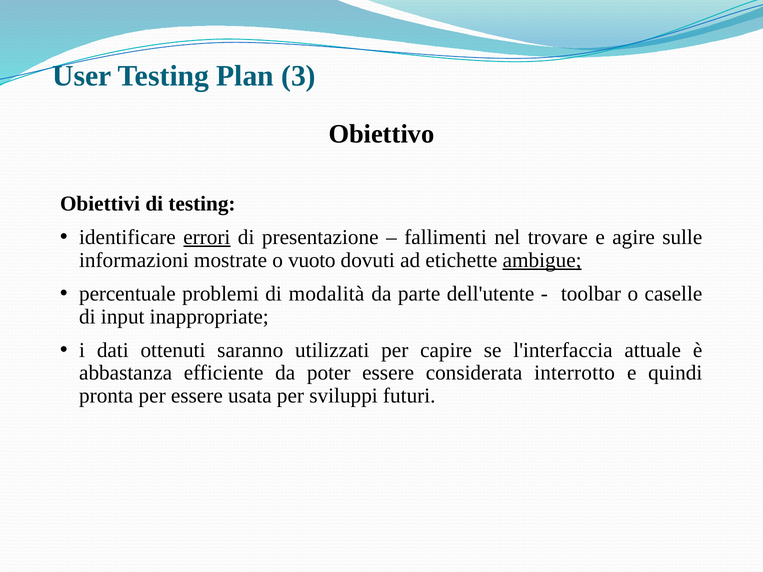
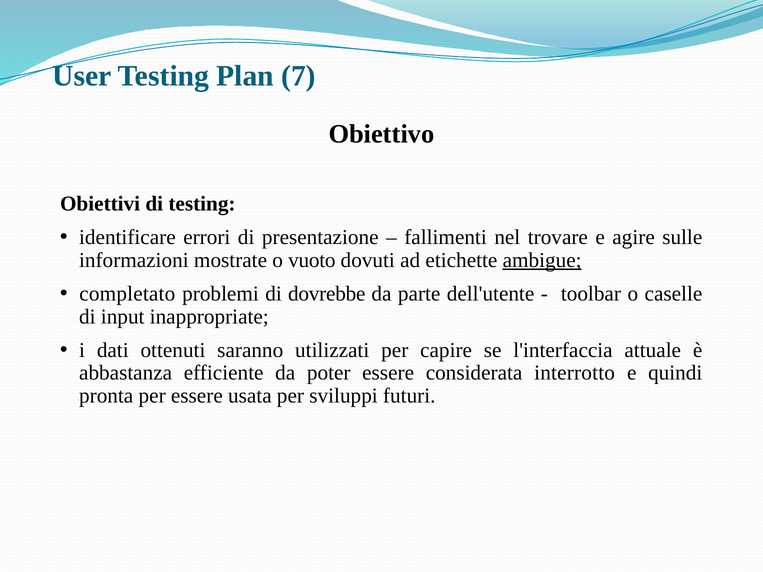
3: 3 -> 7 (299, 76)
errori underline: present -> none (207, 237)
percentuale: percentuale -> completato (127, 294)
modalità: modalità -> dovrebbe (327, 294)
